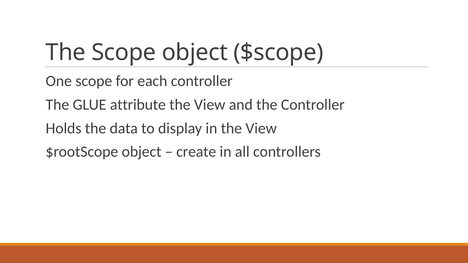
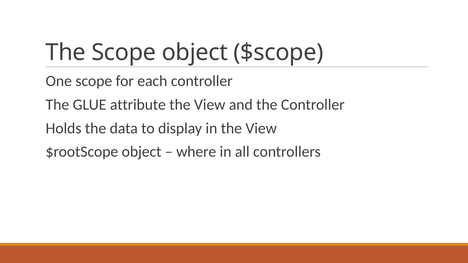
create: create -> where (196, 152)
